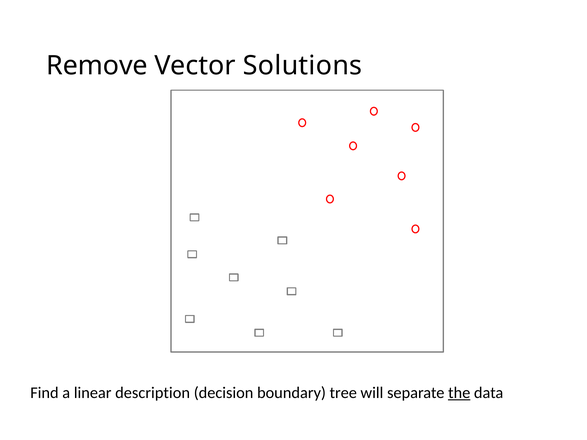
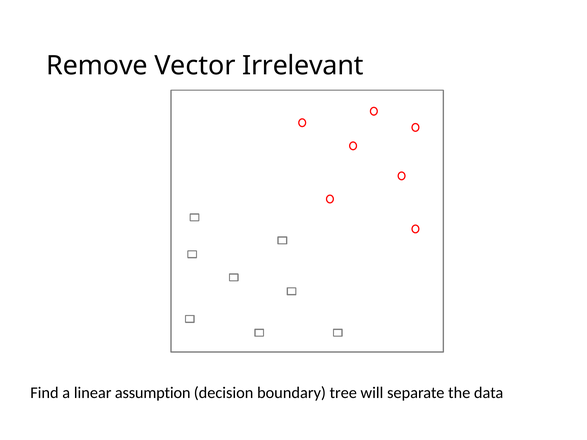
Solutions: Solutions -> Irrelevant (303, 66)
description: description -> assumption (153, 393)
the underline: present -> none (459, 393)
